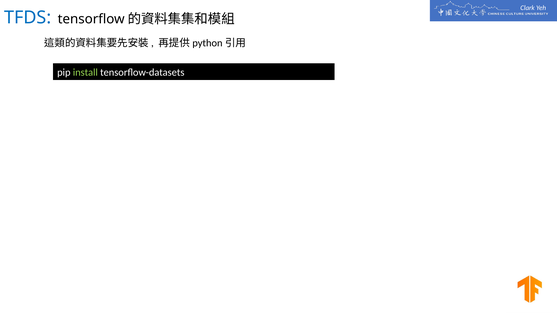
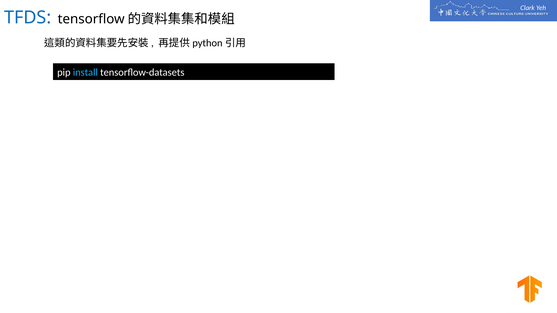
install colour: light green -> light blue (85, 72)
